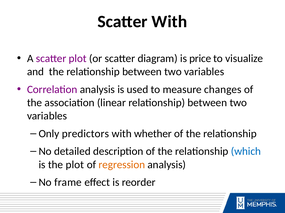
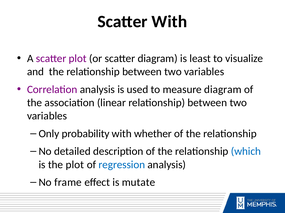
price: price -> least (200, 59)
measure changes: changes -> diagram (223, 90)
predictors: predictors -> probability (86, 134)
regression colour: orange -> blue (122, 165)
reorder: reorder -> mutate (139, 183)
